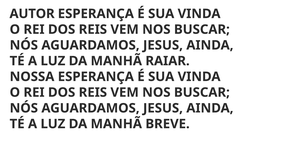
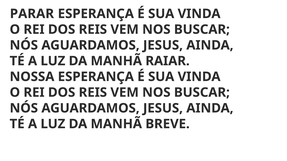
AUTOR: AUTOR -> PARAR (32, 14)
